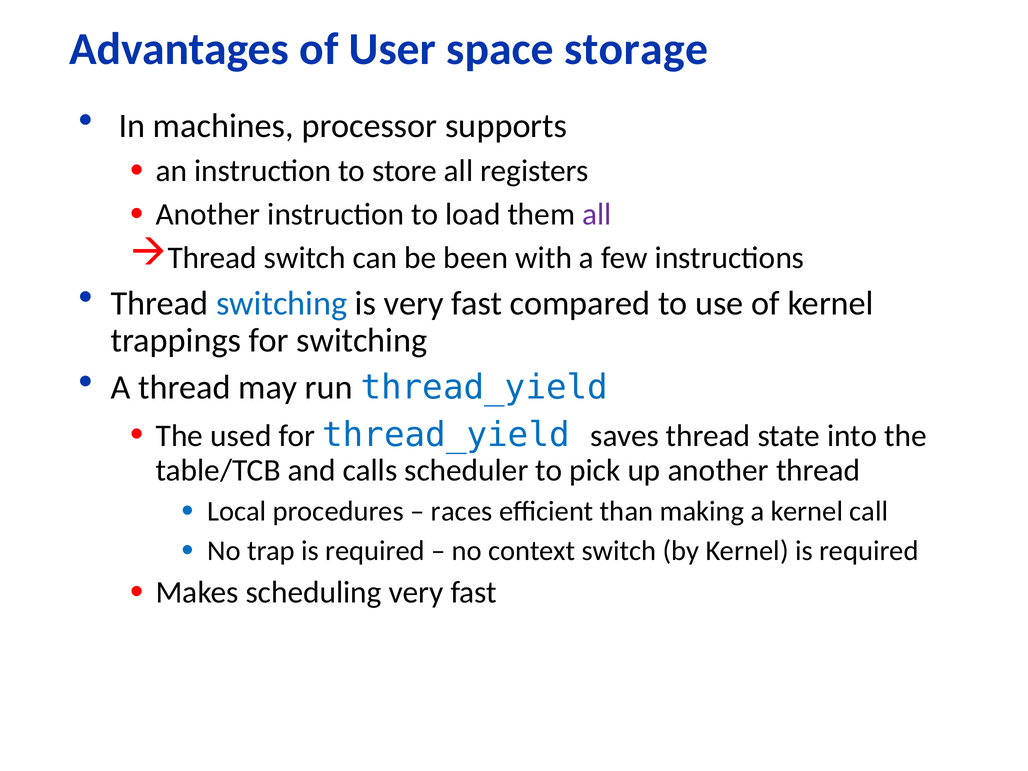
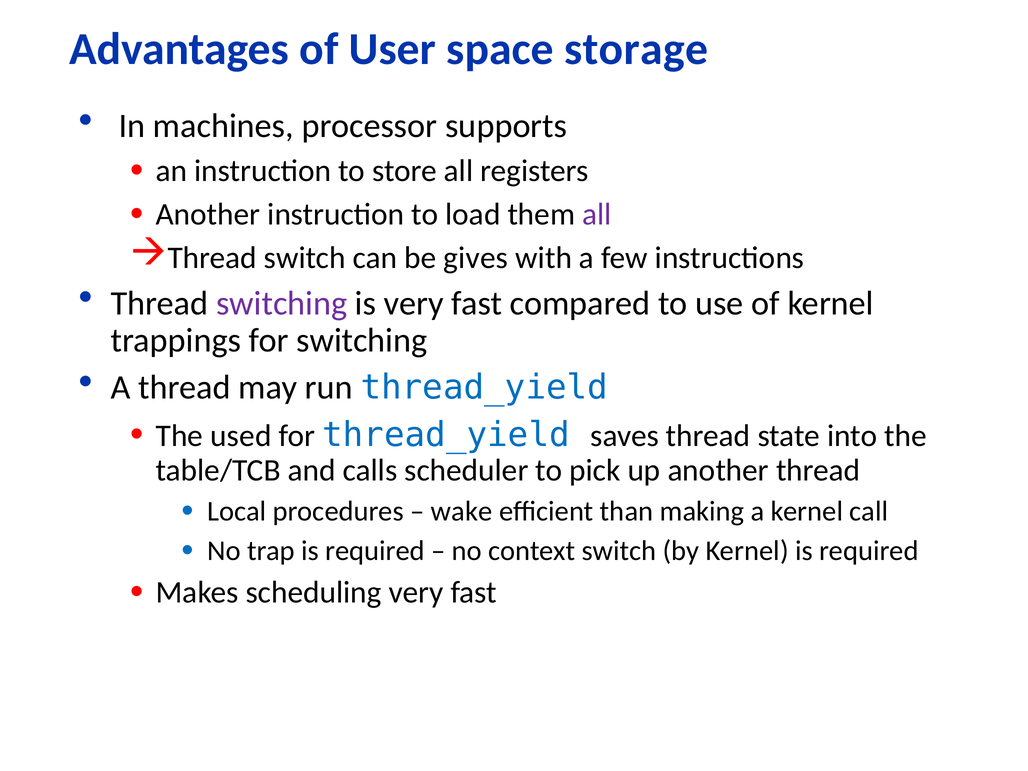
been: been -> gives (476, 258)
switching colour: blue -> purple (282, 303)
races: races -> wake (462, 511)
